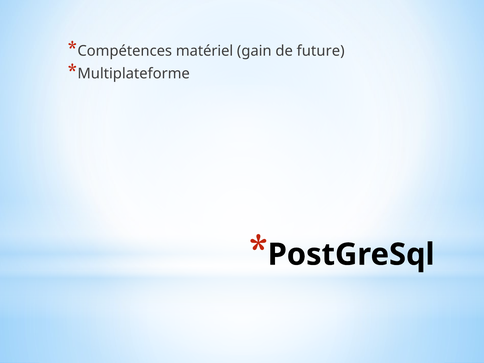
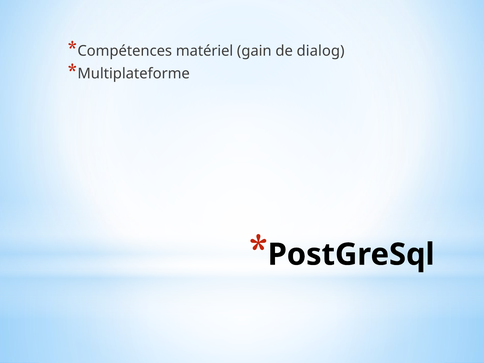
future: future -> dialog (321, 51)
